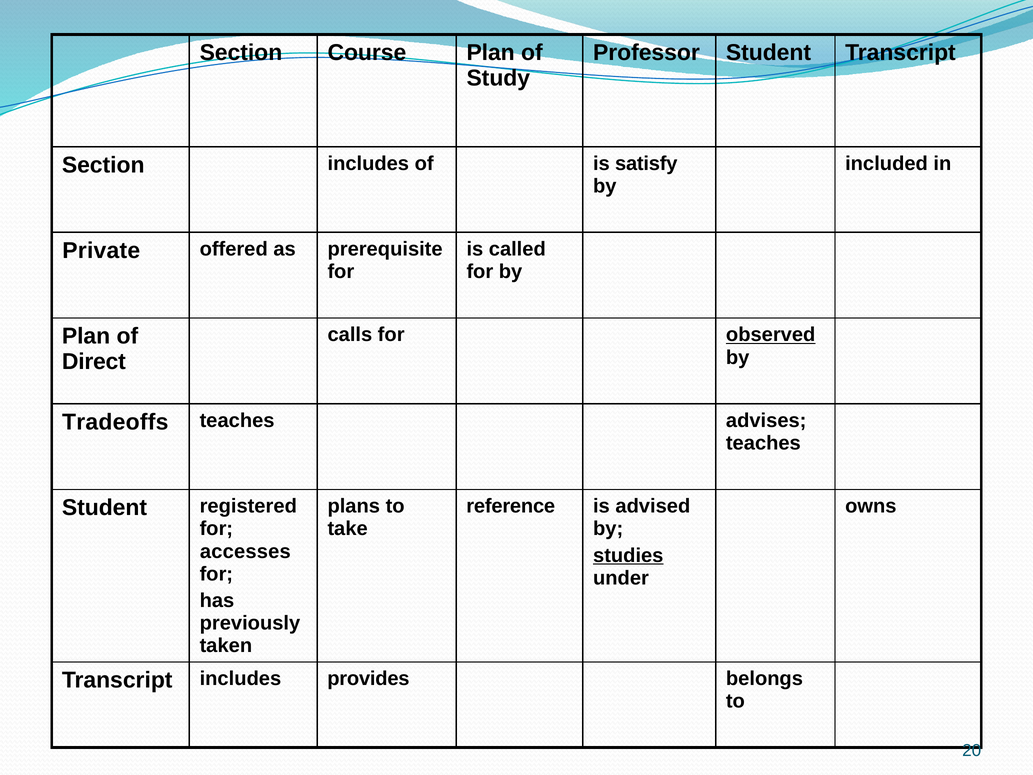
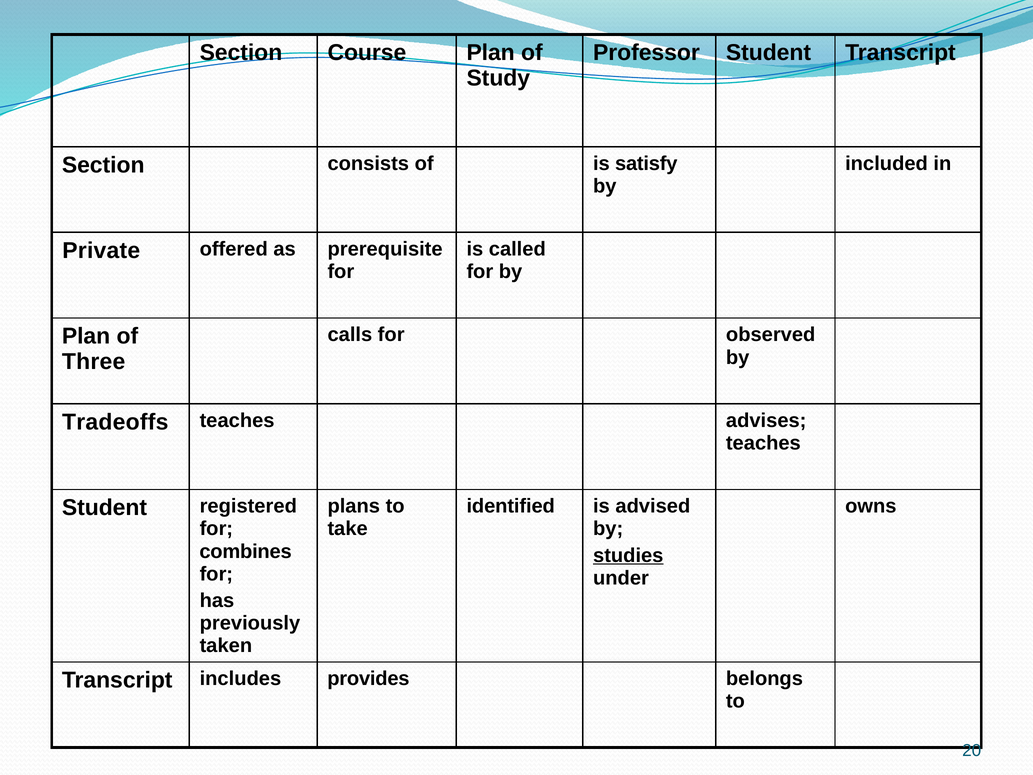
Section includes: includes -> consists (368, 163)
observed underline: present -> none (771, 335)
Direct: Direct -> Three (94, 362)
reference: reference -> identified (511, 506)
accesses: accesses -> combines (246, 551)
